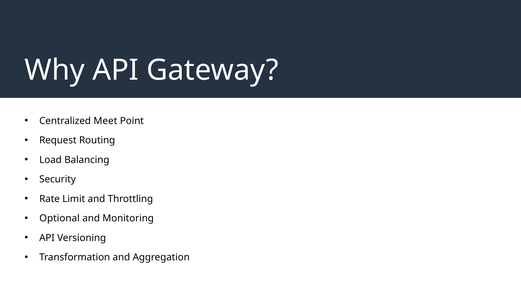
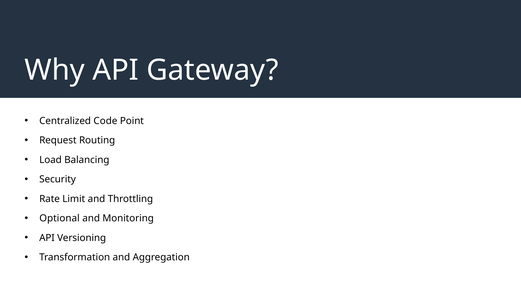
Meet: Meet -> Code (105, 121)
